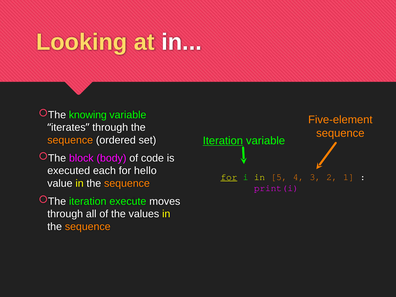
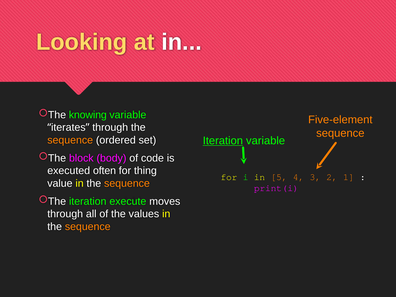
each: each -> often (104, 171)
hello: hello -> thing (145, 171)
for underline: present -> none (229, 177)
